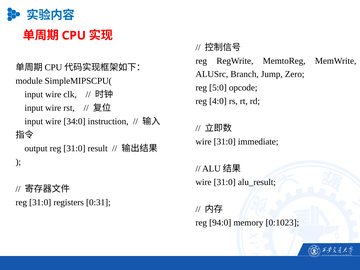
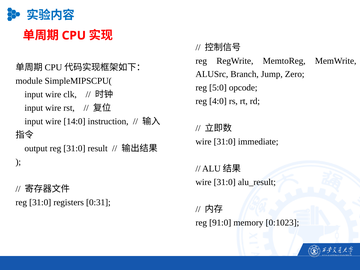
34:0: 34:0 -> 14:0 (74, 121)
94:0: 94:0 -> 91:0 (220, 223)
